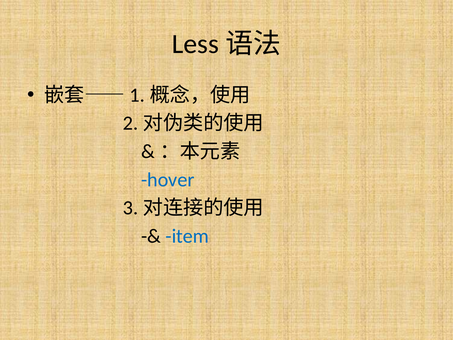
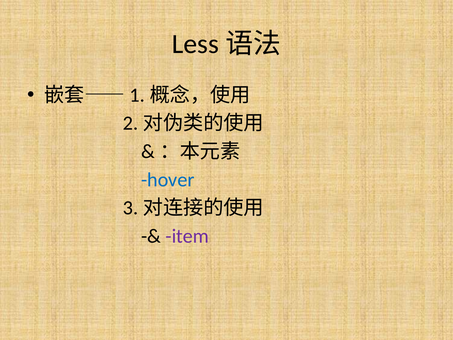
item colour: blue -> purple (187, 236)
